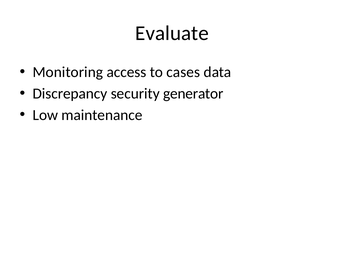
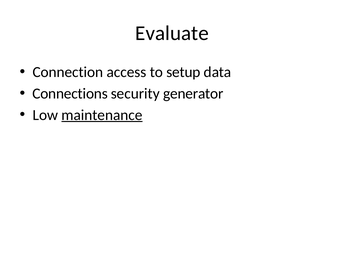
Monitoring: Monitoring -> Connection (68, 72)
cases: cases -> setup (183, 72)
Discrepancy: Discrepancy -> Connections (70, 94)
maintenance underline: none -> present (102, 115)
